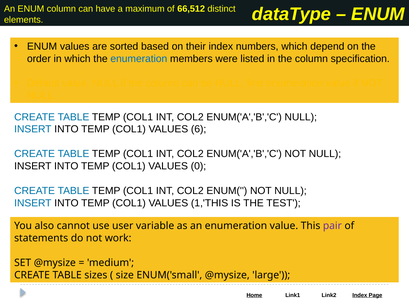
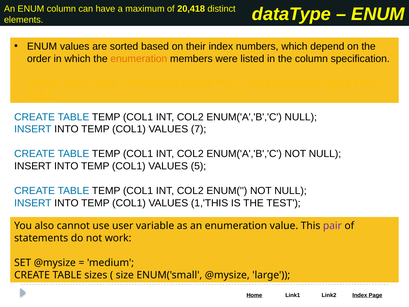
66,512: 66,512 -> 20,418 (191, 9)
enumeration colour: blue -> orange (139, 59)
6: 6 -> 7 (199, 129)
0: 0 -> 5 (198, 166)
